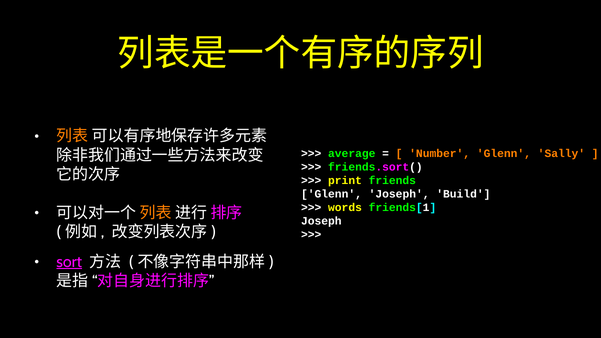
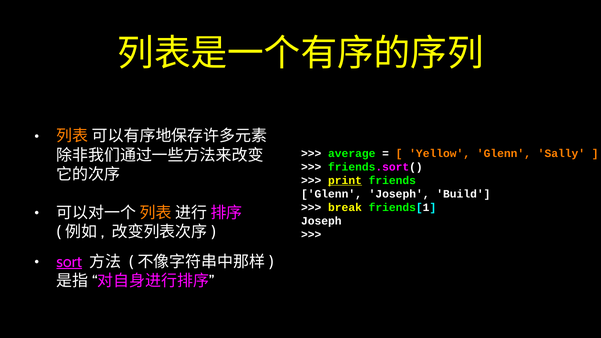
Number: Number -> Yellow (440, 153)
print underline: none -> present (345, 180)
words: words -> break (345, 207)
